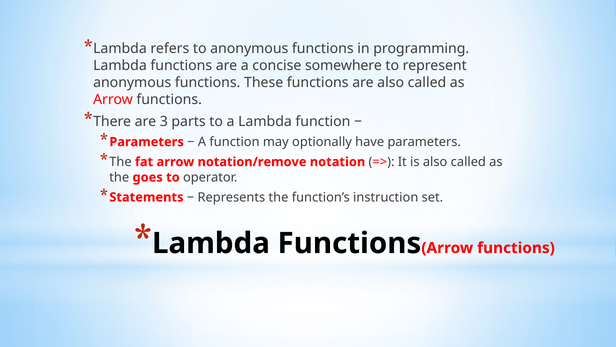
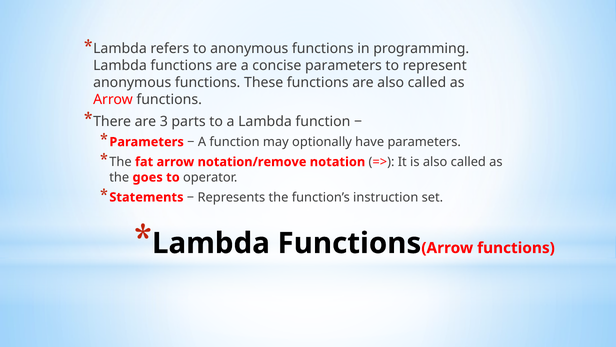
concise somewhere: somewhere -> parameters (343, 66)
